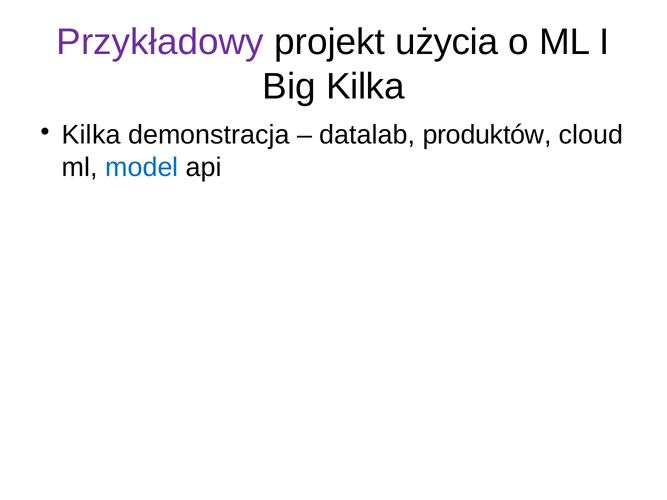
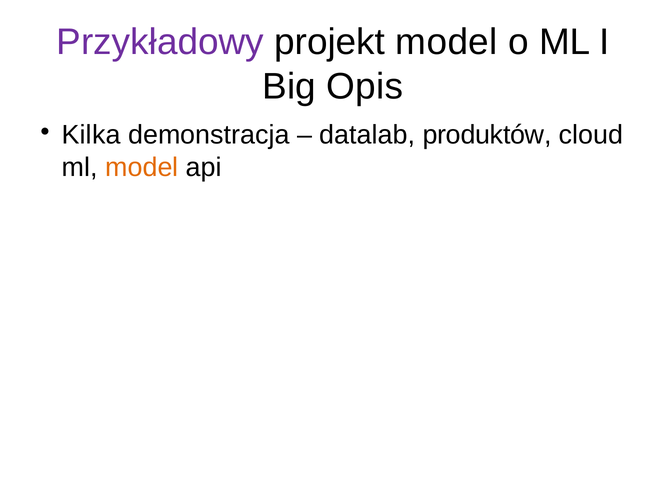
projekt użycia: użycia -> model (446, 42)
Big Kilka: Kilka -> Opis (365, 86)
model colour: blue -> orange (142, 167)
